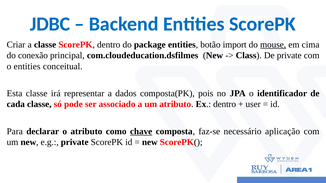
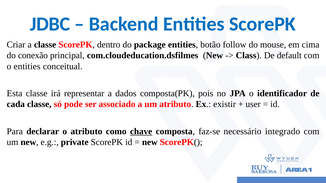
import: import -> follow (235, 45)
mouse underline: present -> none (273, 45)
De private: private -> default (289, 56)
Ex dentro: dentro -> existir (225, 104)
aplicação: aplicação -> integrado (283, 132)
